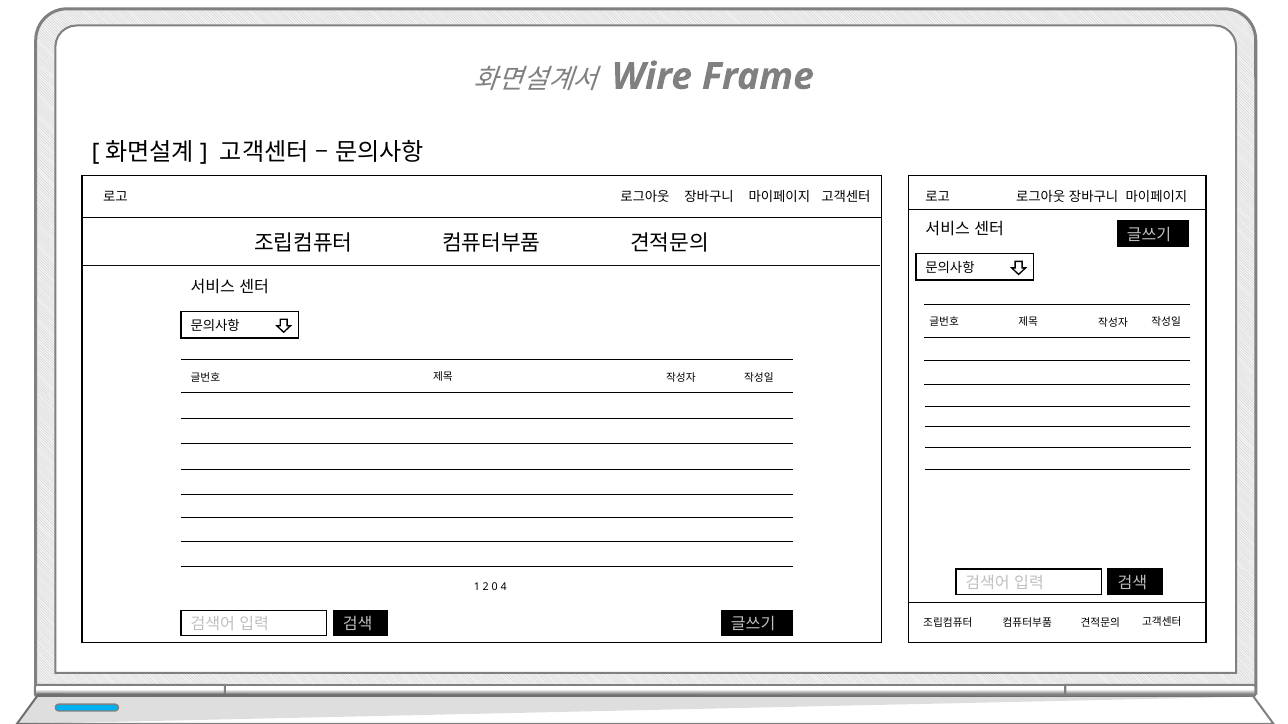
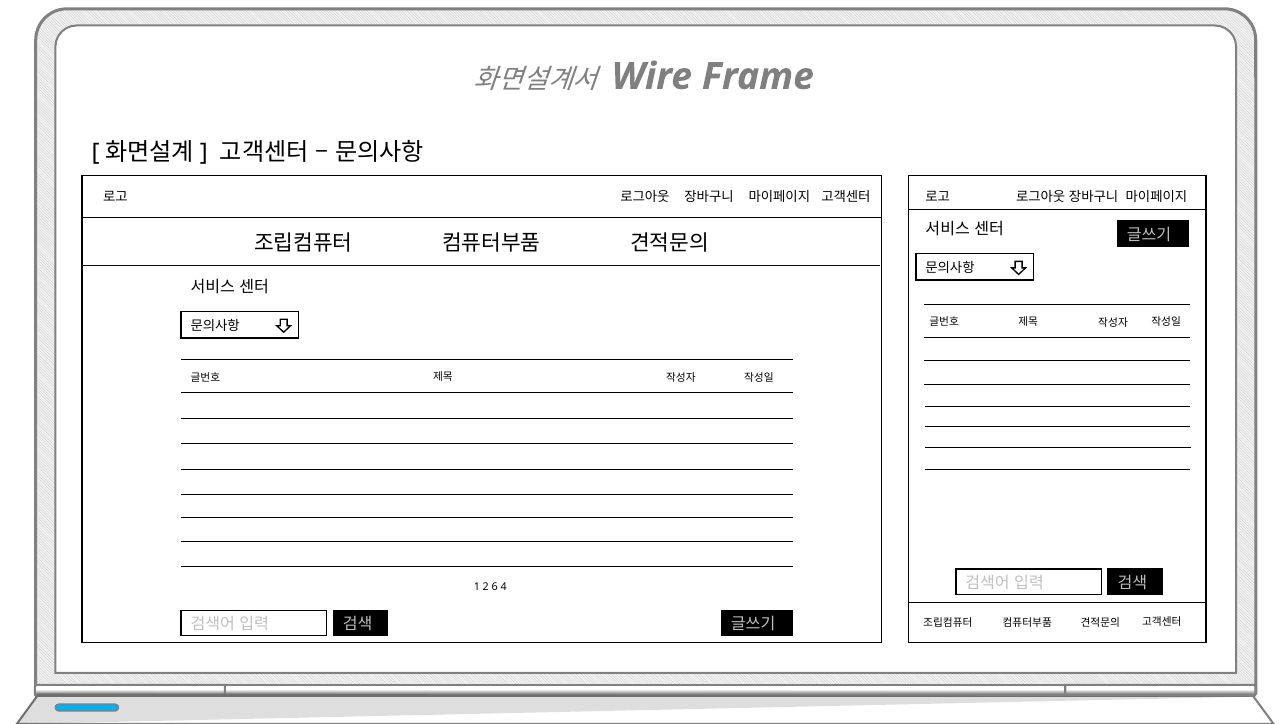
0: 0 -> 6 (495, 587)
